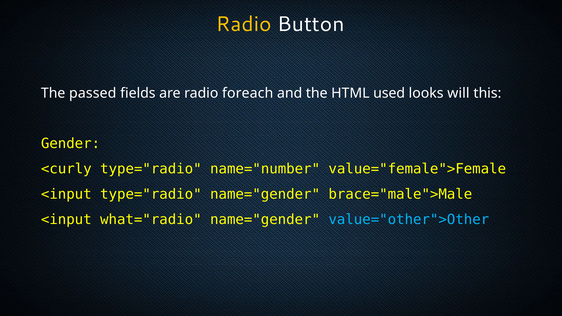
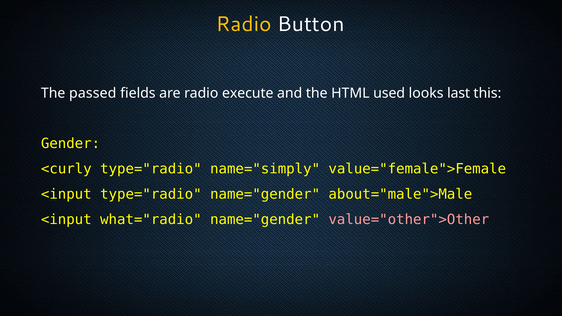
foreach: foreach -> execute (248, 93)
will: will -> last (459, 93)
name="number: name="number -> name="simply (265, 169)
brace="male">Male: brace="male">Male -> about="male">Male (400, 194)
value="other">Other colour: light blue -> pink (409, 220)
